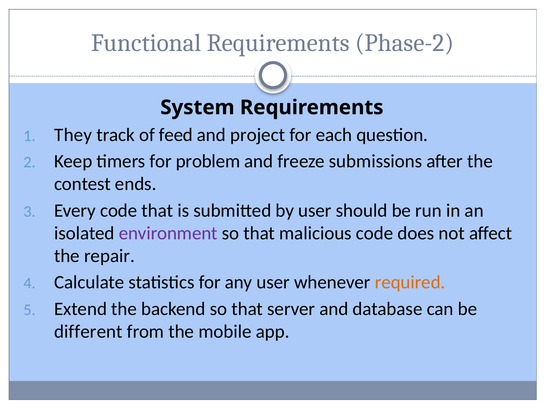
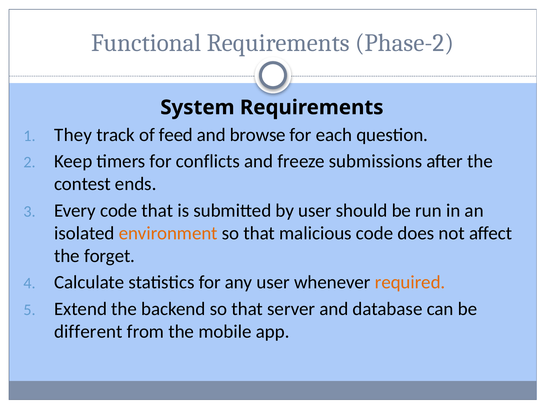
project: project -> browse (258, 135)
problem: problem -> conflicts (208, 161)
environment colour: purple -> orange (168, 233)
repair: repair -> forget (110, 256)
